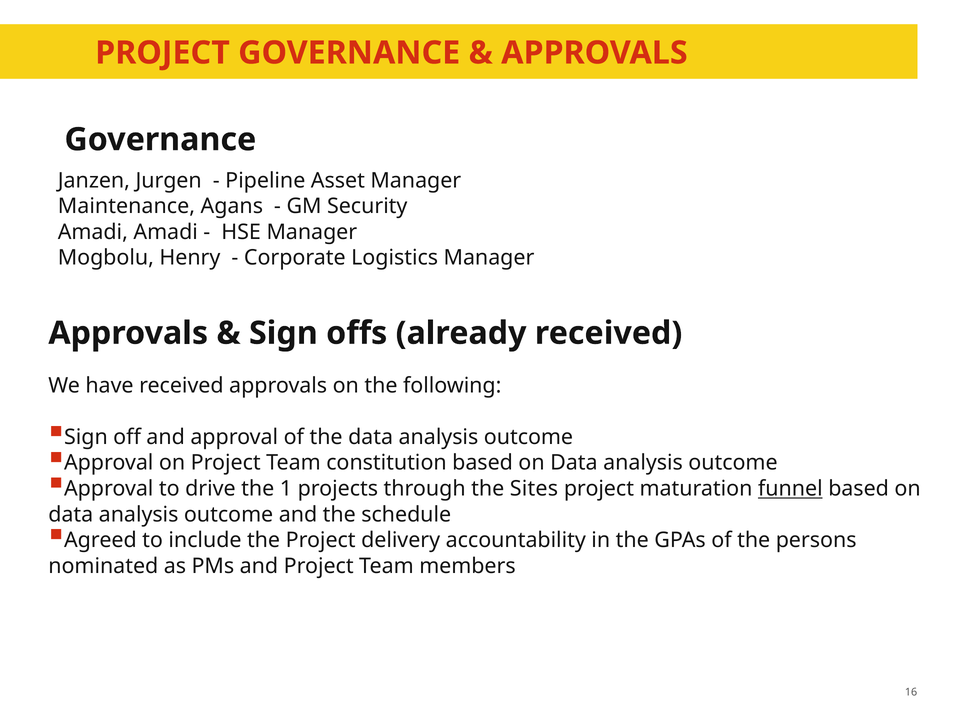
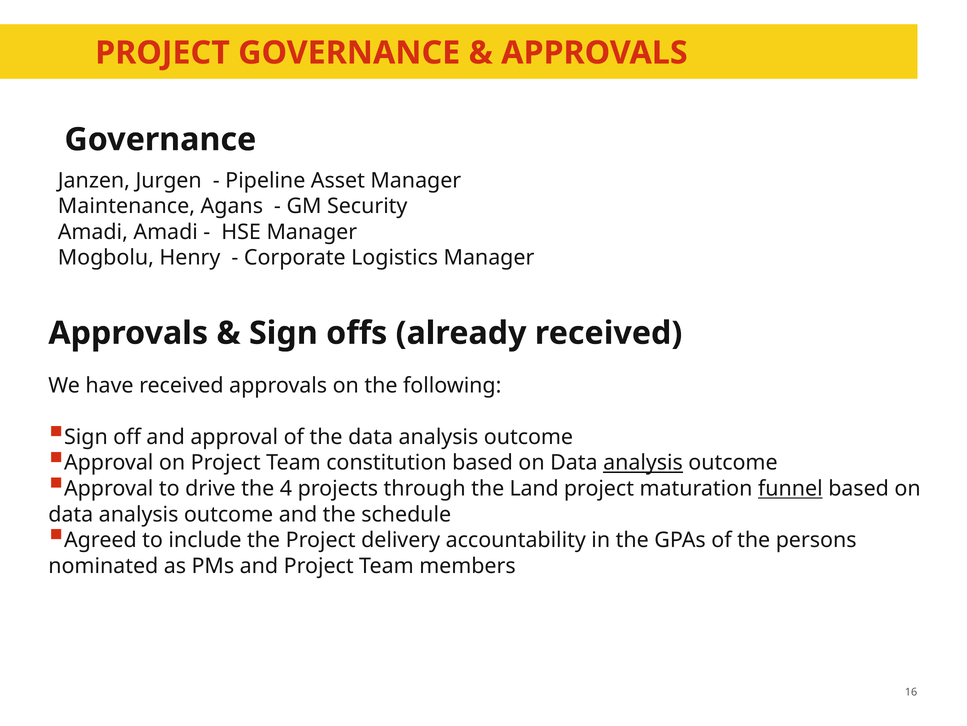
analysis underline: none -> present (643, 462)
1: 1 -> 4 (286, 488)
Sites: Sites -> Land (534, 488)
